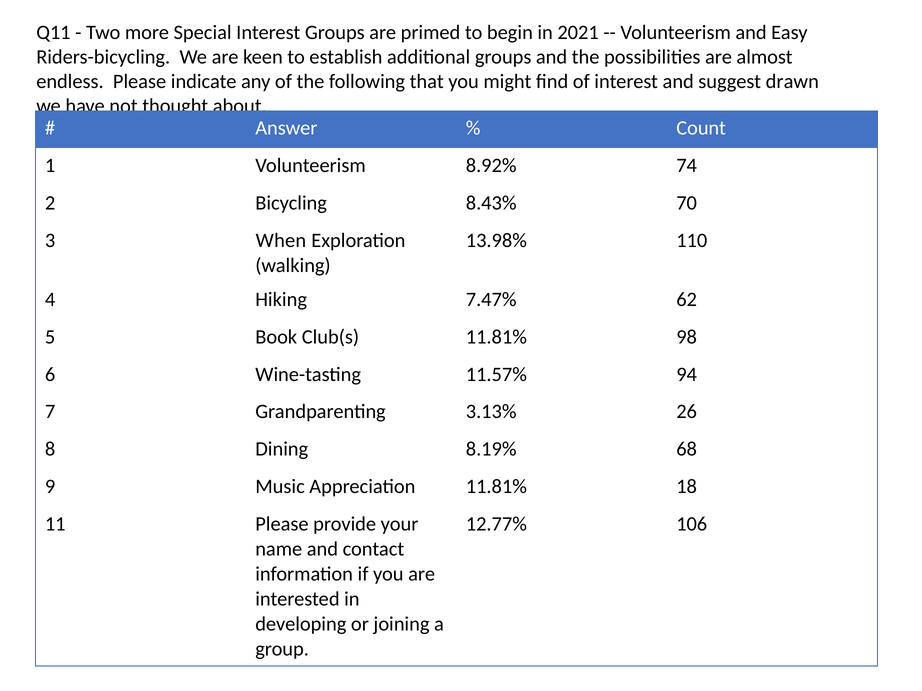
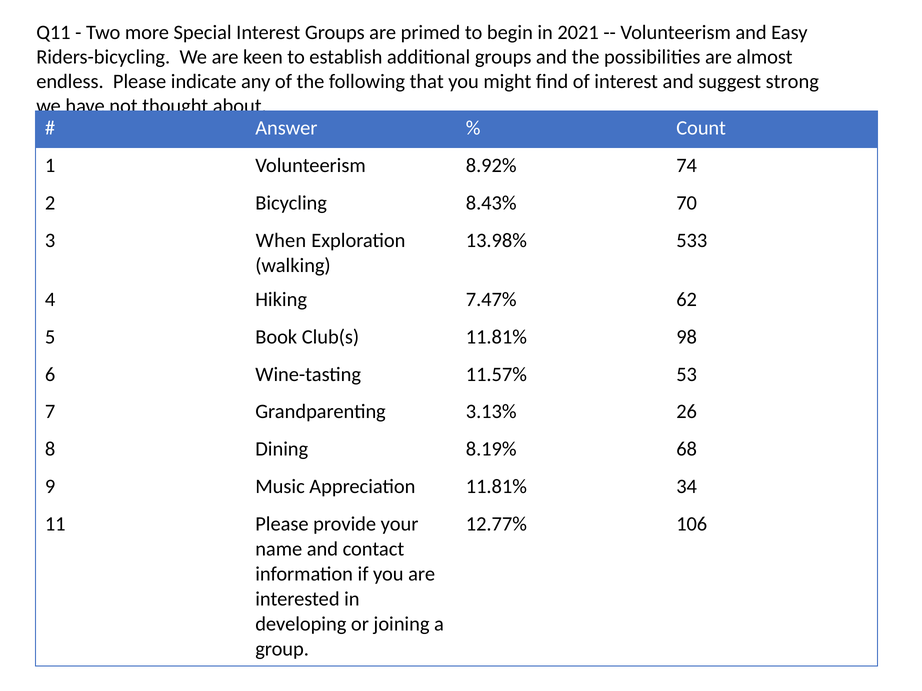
drawn: drawn -> strong (792, 81)
110: 110 -> 533 (692, 240)
94: 94 -> 53 (687, 375)
18: 18 -> 34 (687, 487)
